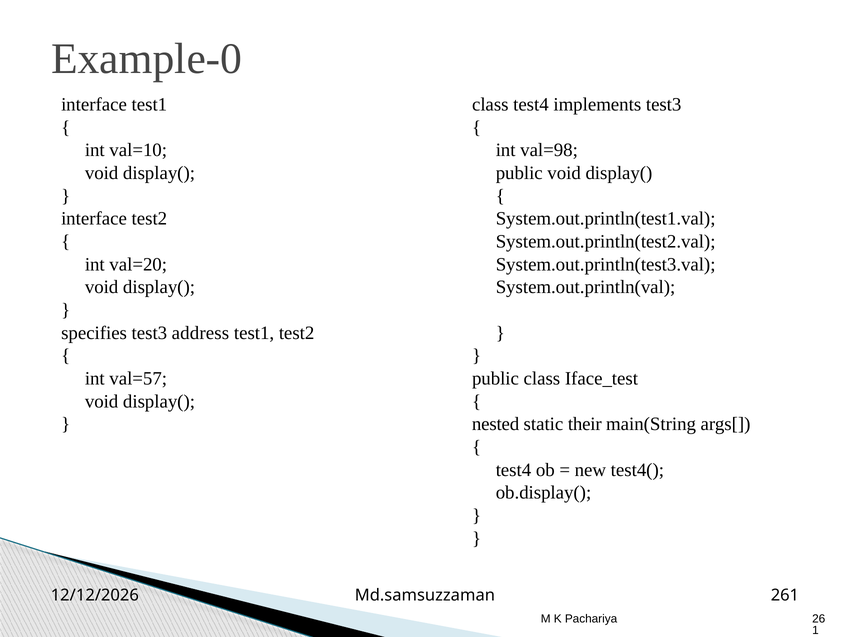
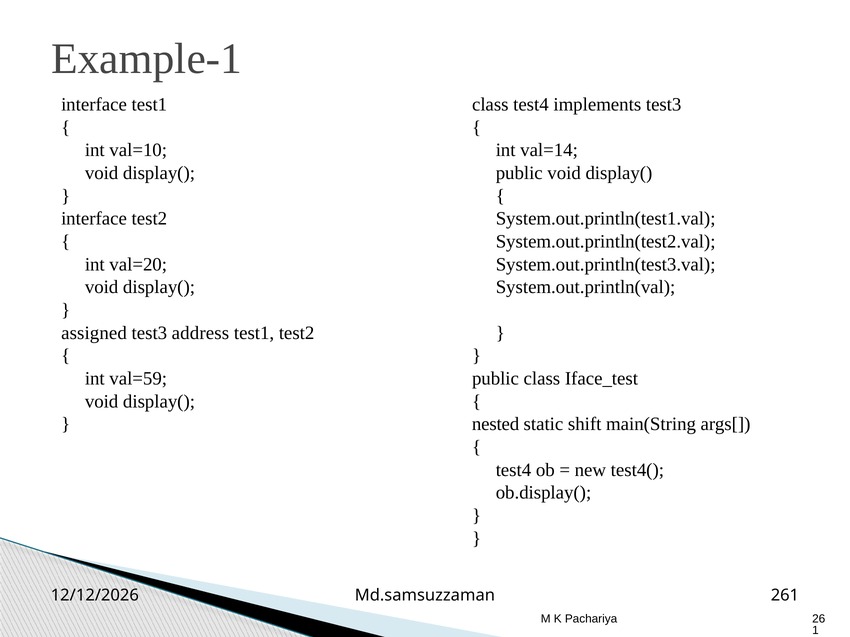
Example-0: Example-0 -> Example-1 (147, 59)
val=98: val=98 -> val=14 (549, 150)
specifies: specifies -> assigned (94, 333)
val=57: val=57 -> val=59 (138, 379)
their: their -> shift (585, 425)
